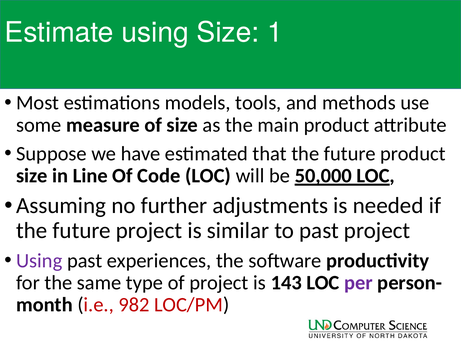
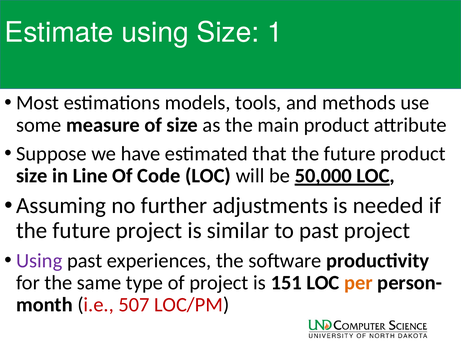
143: 143 -> 151 (286, 283)
per colour: purple -> orange (358, 283)
982: 982 -> 507 (134, 305)
